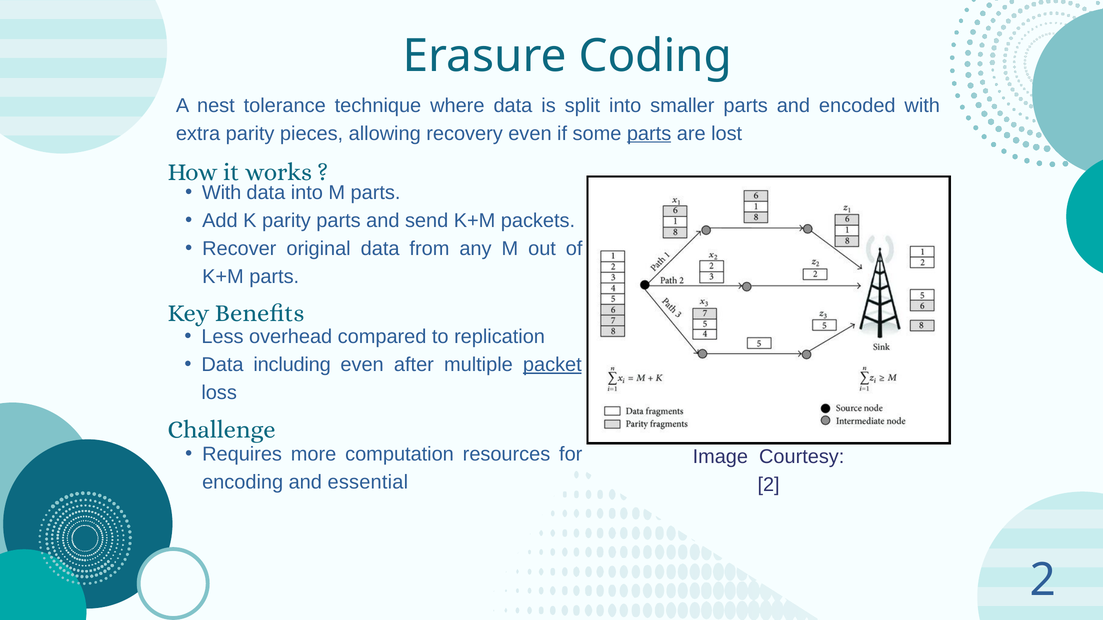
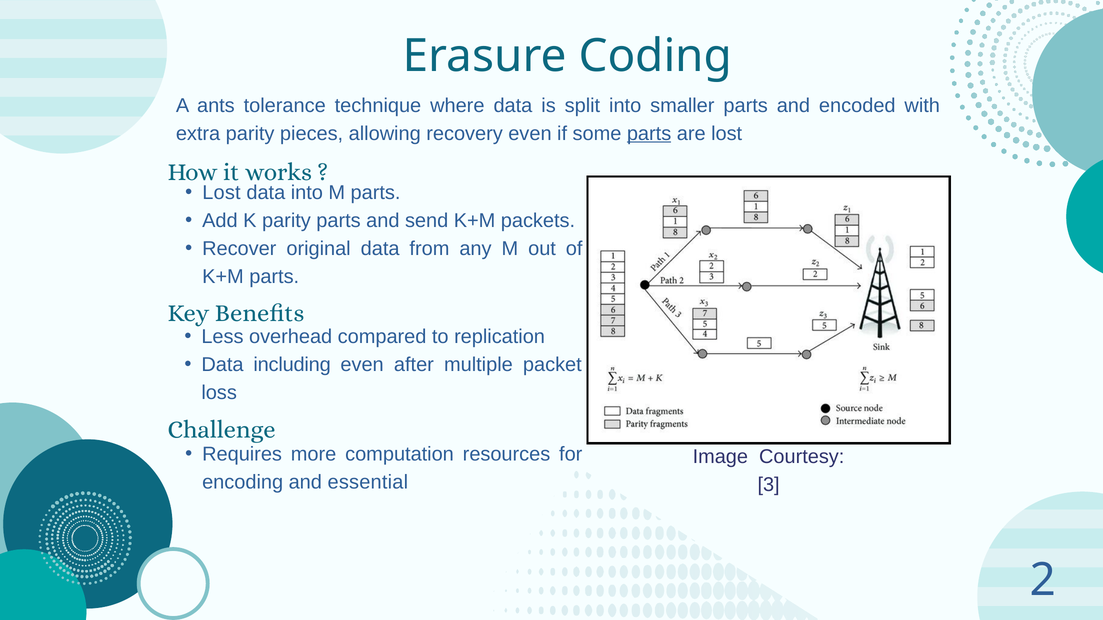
nest: nest -> ants (216, 106)
With: With -> Lost (221, 193)
packet underline: present -> none (552, 365)
2: 2 -> 3 (769, 485)
